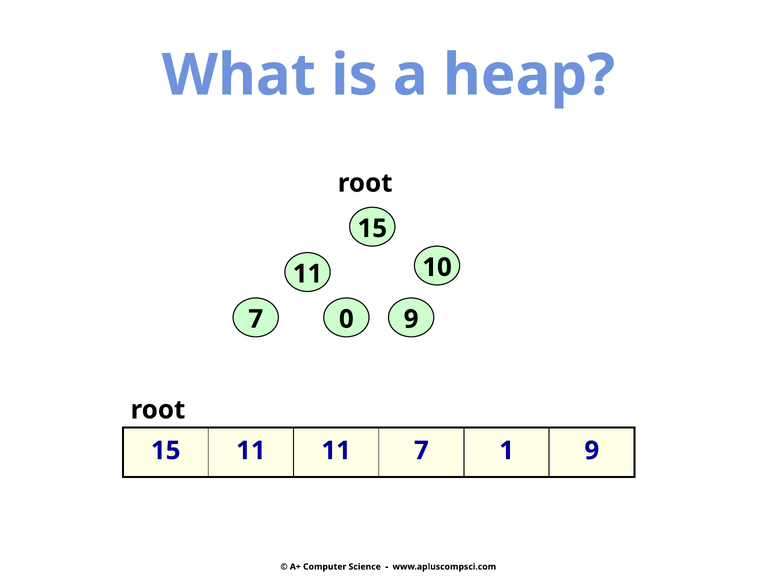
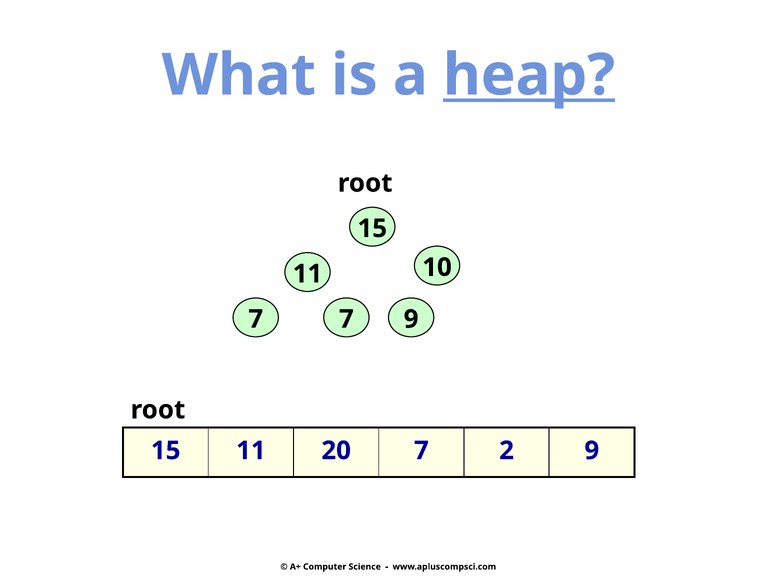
heap underline: none -> present (529, 75)
7 0: 0 -> 7 (346, 319)
11 11: 11 -> 20 (336, 450)
1: 1 -> 2 (507, 450)
